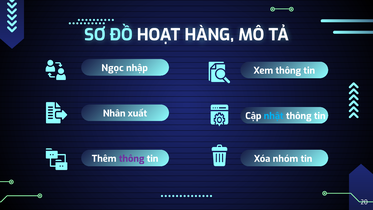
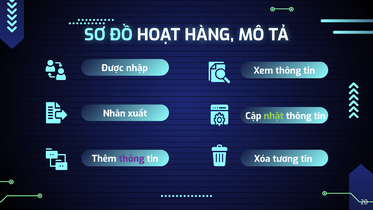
Ngọc: Ngọc -> Được (113, 68)
nhật colour: light blue -> light green (274, 116)
nhóm: nhóm -> tương (285, 159)
